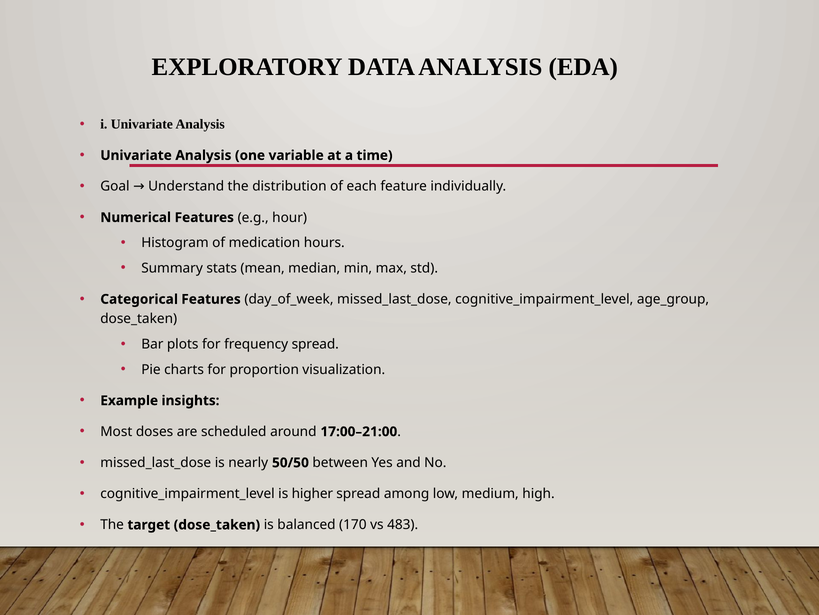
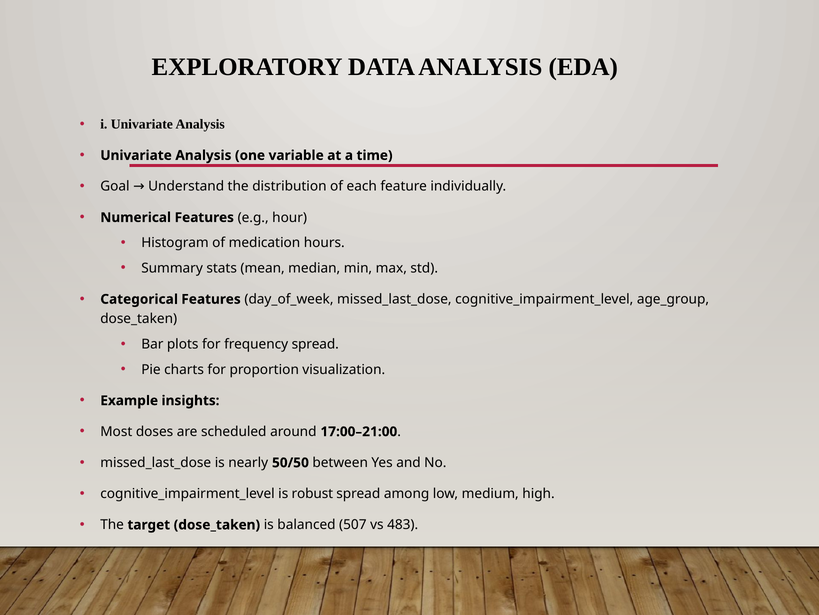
higher: higher -> robust (312, 493)
170: 170 -> 507 (353, 524)
